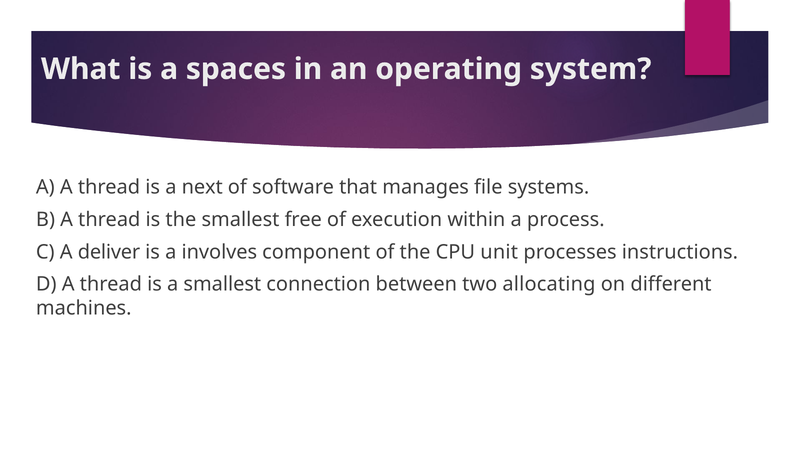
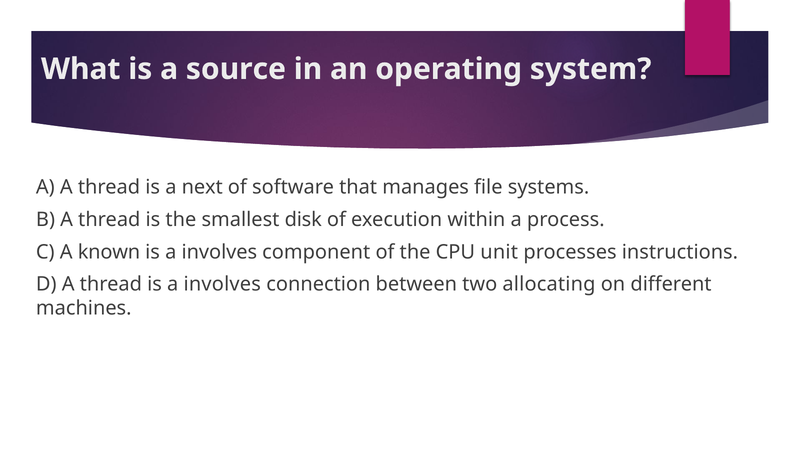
spaces: spaces -> source (236, 69)
free: free -> disk (303, 220)
deliver: deliver -> known (109, 252)
thread is a smallest: smallest -> involves (222, 284)
